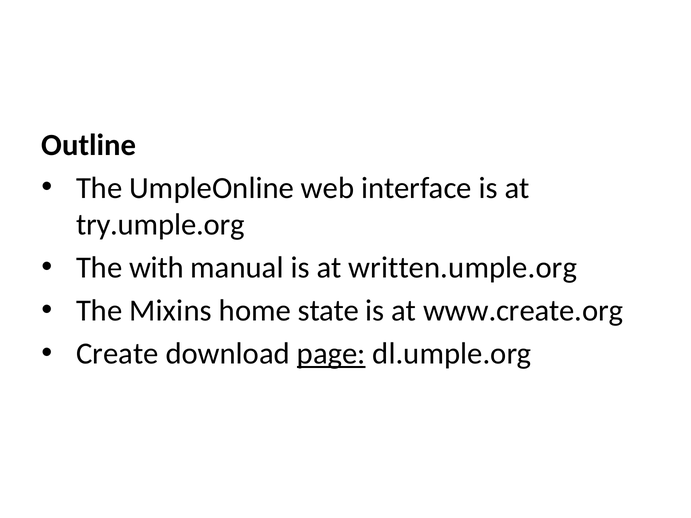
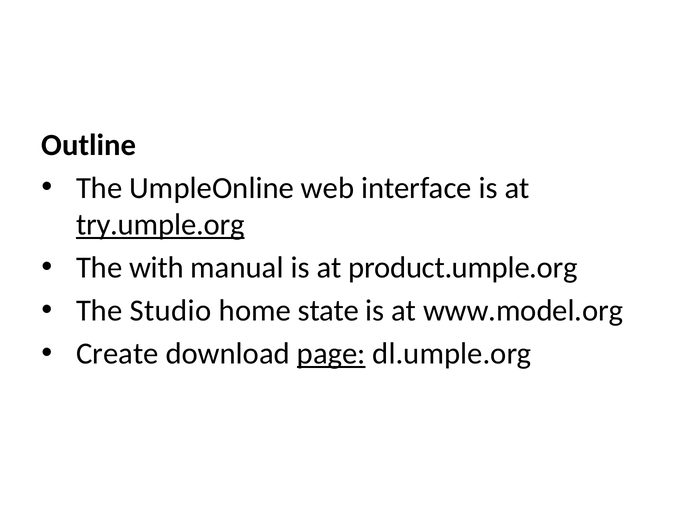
try.umple.org underline: none -> present (160, 225)
written.umple.org: written.umple.org -> product.umple.org (463, 268)
Mixins: Mixins -> Studio (171, 311)
www.create.org: www.create.org -> www.model.org (523, 311)
